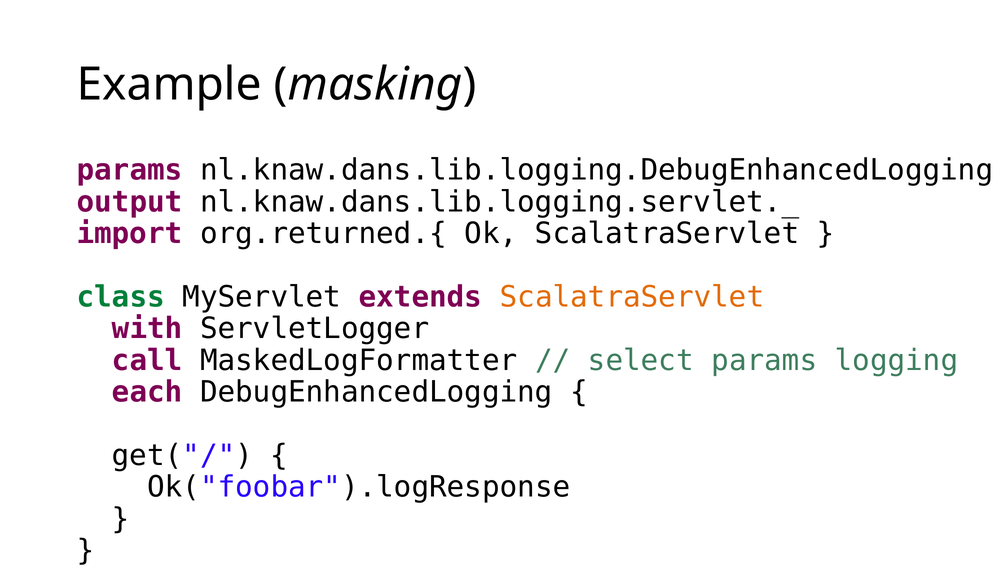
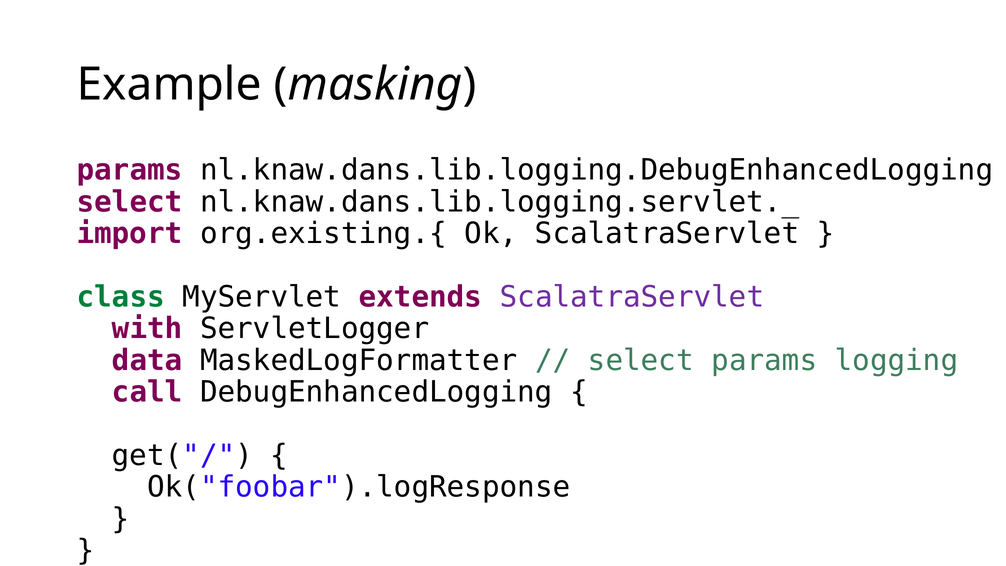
output: output -> select (130, 202)
org.returned.{: org.returned.{ -> org.existing.{ (323, 233)
ScalatraServlet colour: orange -> purple (632, 297)
call: call -> data (147, 360)
each: each -> call (147, 392)
